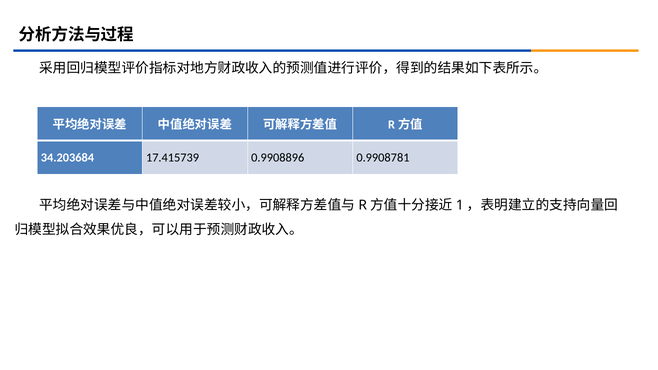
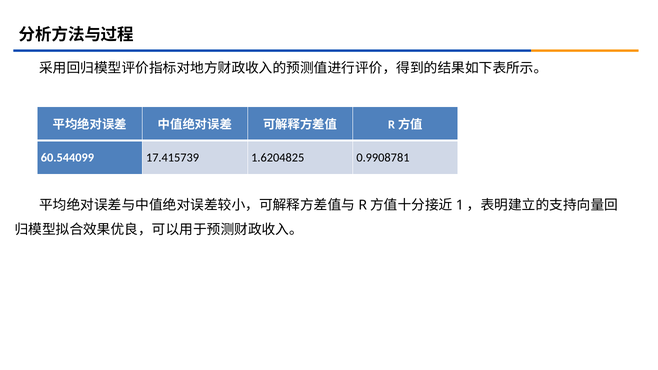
34.203684: 34.203684 -> 60.544099 (67, 158)
0.9908896: 0.9908896 -> 1.6204825 (278, 158)
